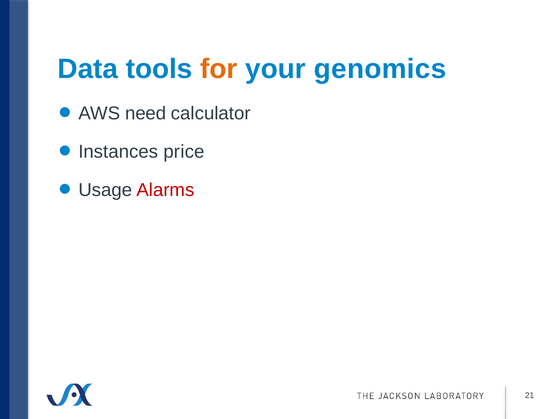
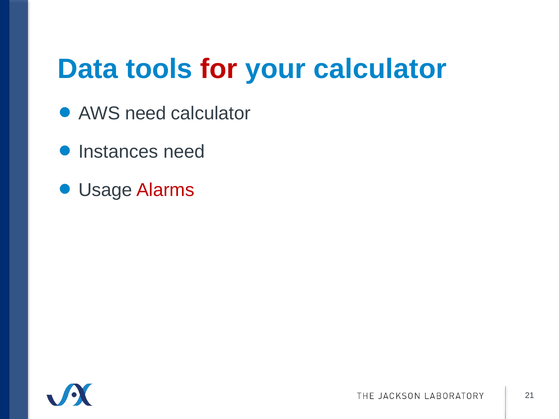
for colour: orange -> red (219, 69)
your genomics: genomics -> calculator (380, 69)
Instances price: price -> need (184, 152)
